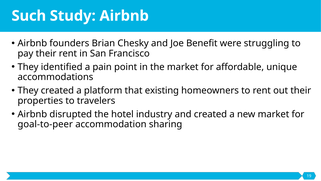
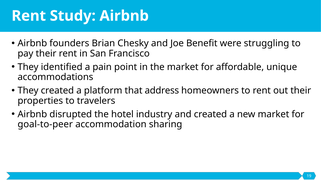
Such: Such -> Rent (29, 16)
existing: existing -> address (162, 90)
